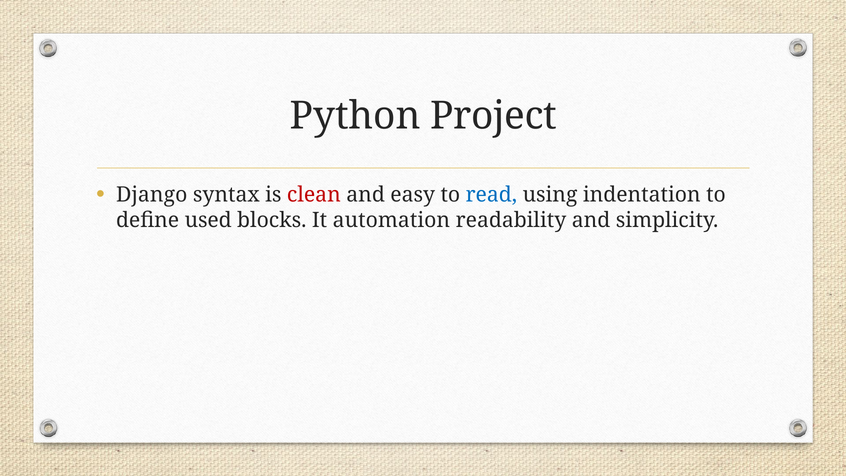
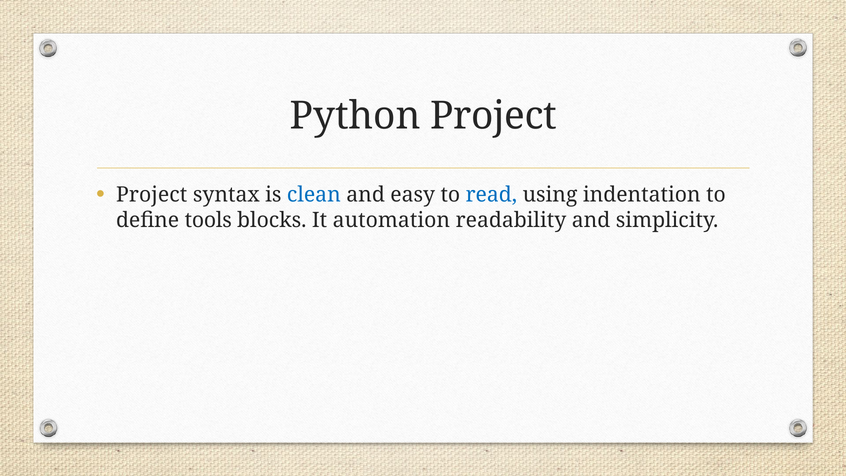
Django: Django -> Project (152, 195)
clean colour: red -> blue (314, 195)
used: used -> tools (208, 220)
